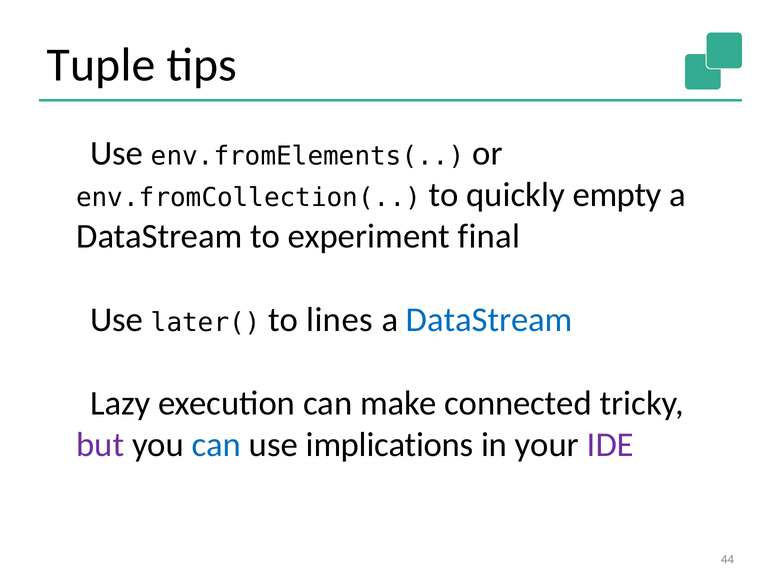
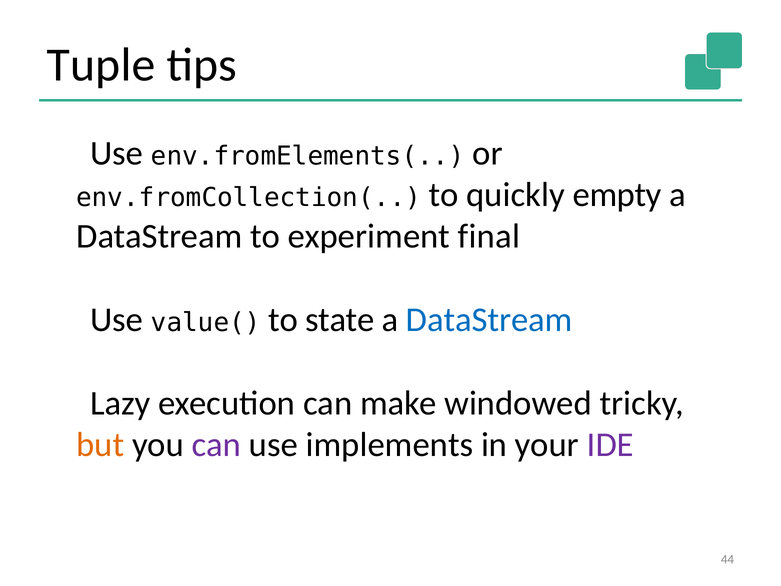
later(: later( -> value( (206, 323)
lines: lines -> state (340, 320)
connected: connected -> windowed (518, 403)
but colour: purple -> orange (100, 445)
can colour: blue -> purple (216, 445)
implications: implications -> implements (390, 445)
